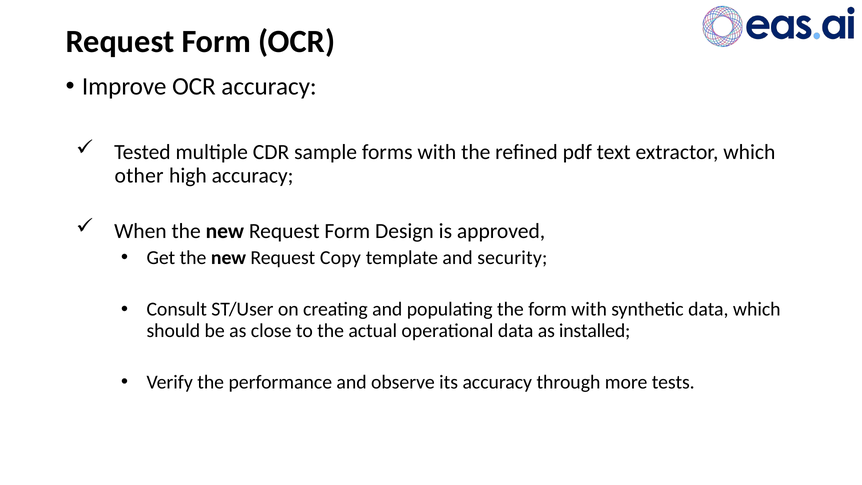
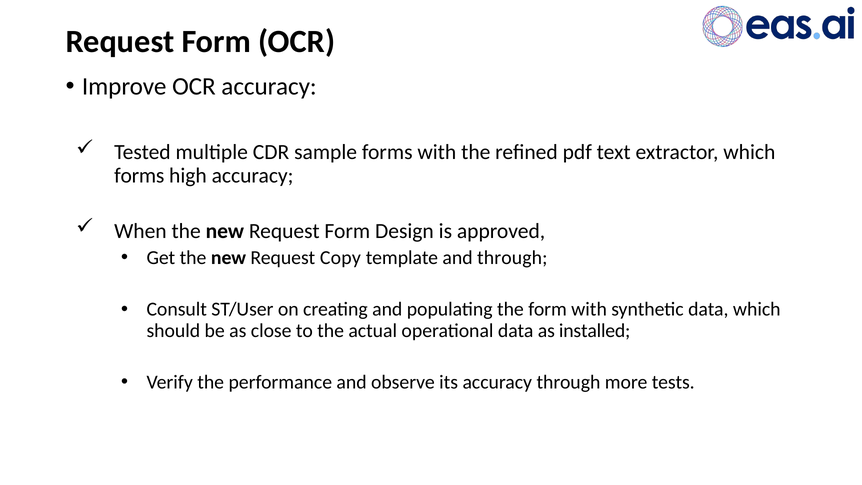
other: other -> forms (139, 175)
and security: security -> through (512, 258)
